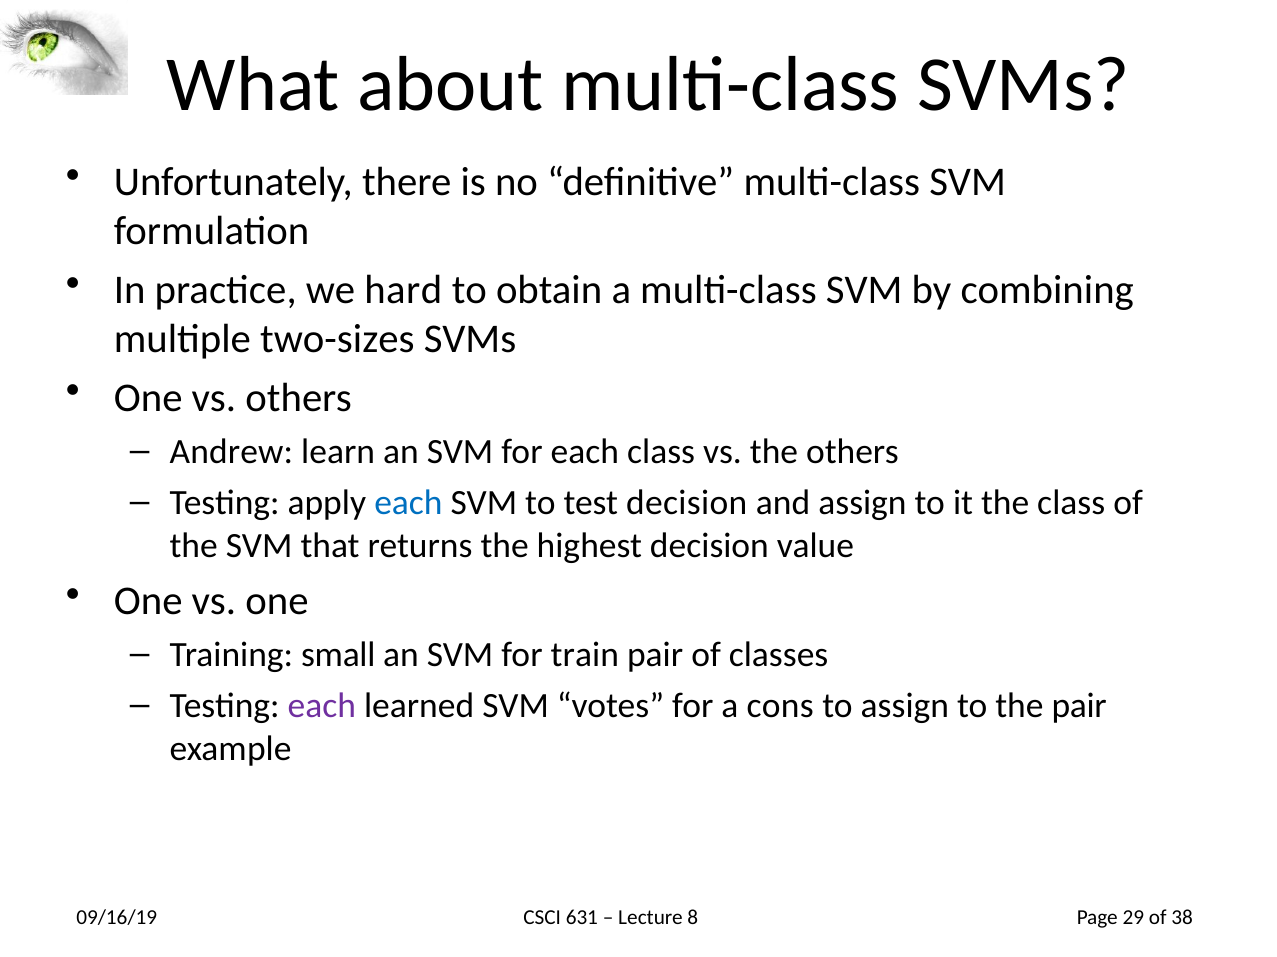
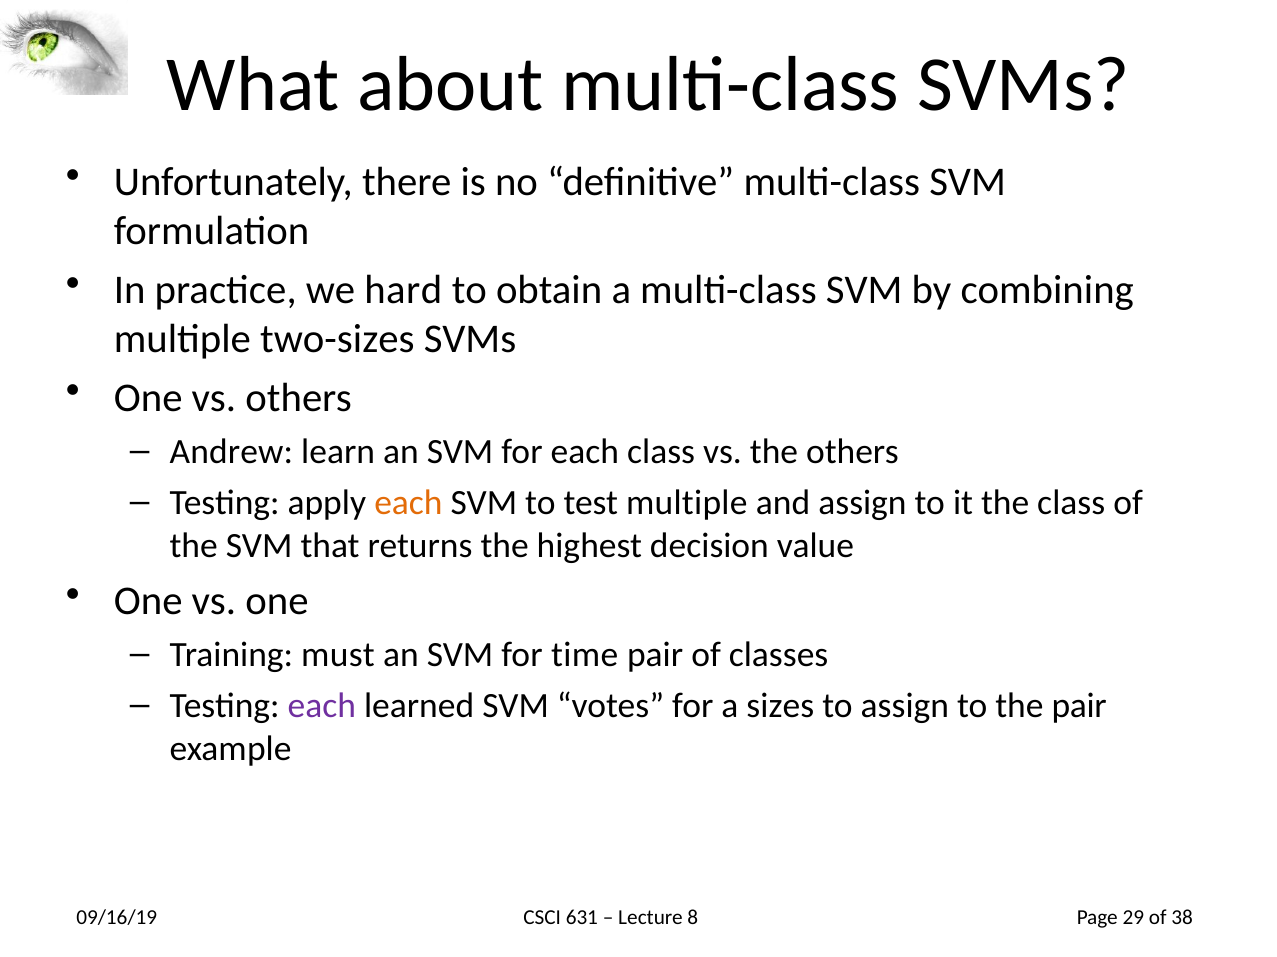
each colour: blue -> orange (408, 503)
test decision: decision -> multiple (687, 503)
small: small -> must (338, 656)
train: train -> time (585, 656)
cons: cons -> sizes (780, 707)
